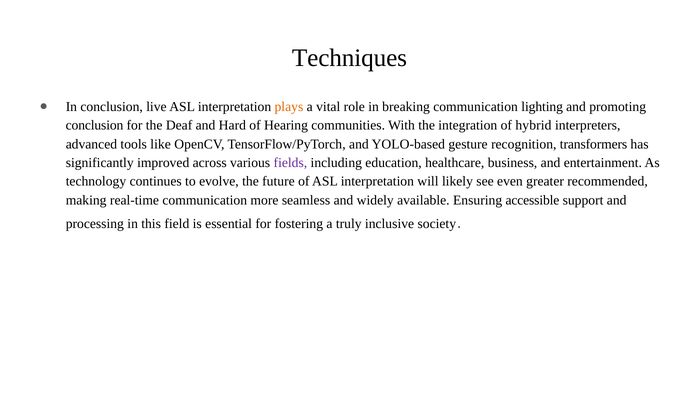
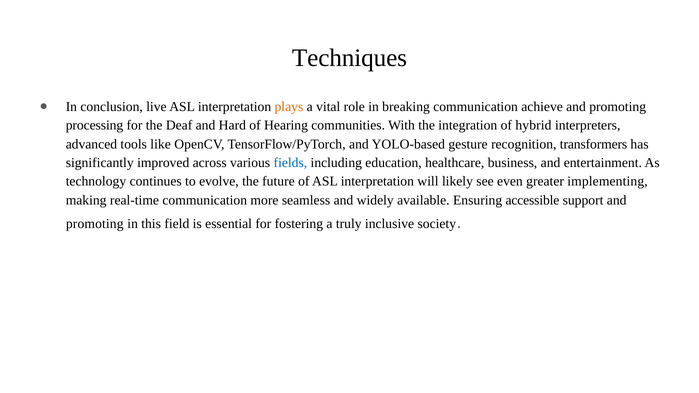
lighting: lighting -> achieve (542, 107)
conclusion: conclusion -> processing (95, 125)
fields colour: purple -> blue (290, 163)
recommended: recommended -> implementing (608, 182)
processing: processing -> promoting (95, 224)
